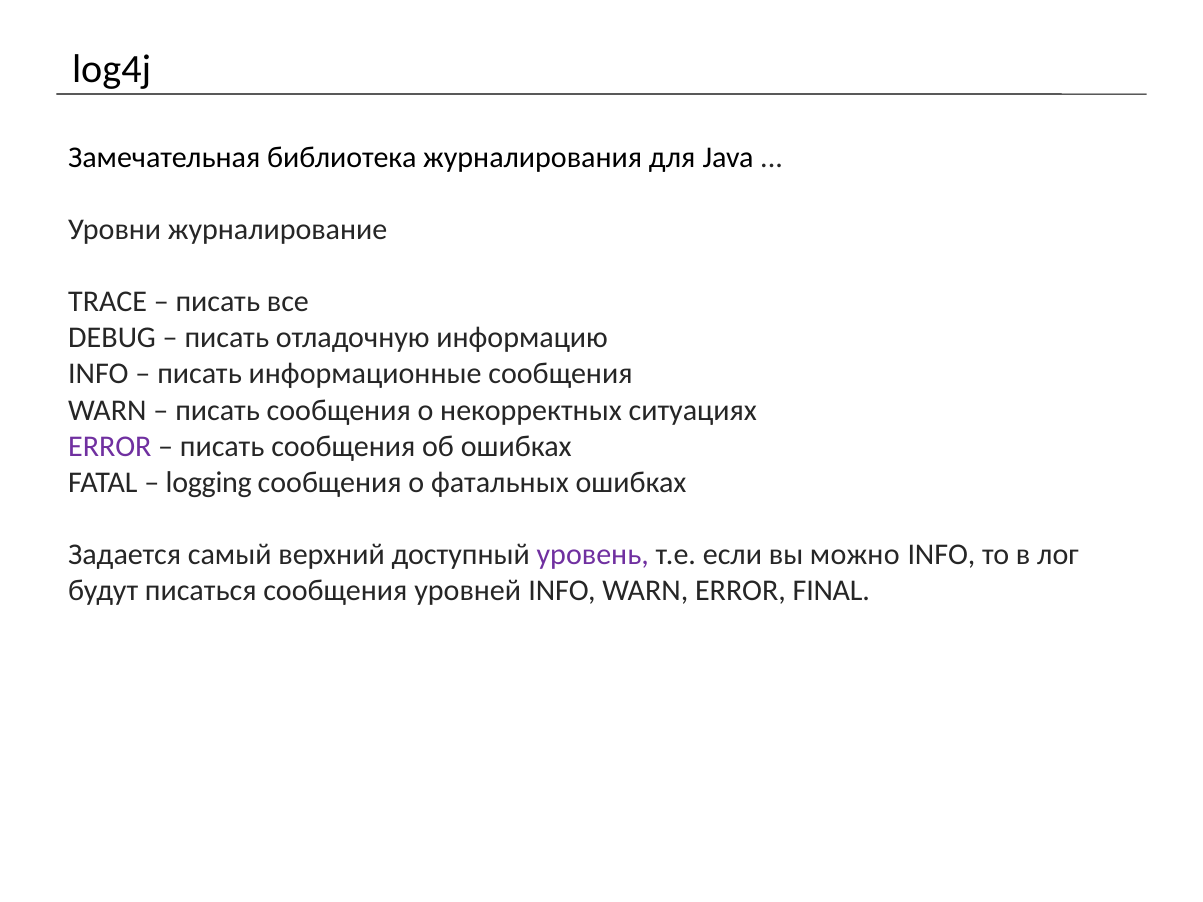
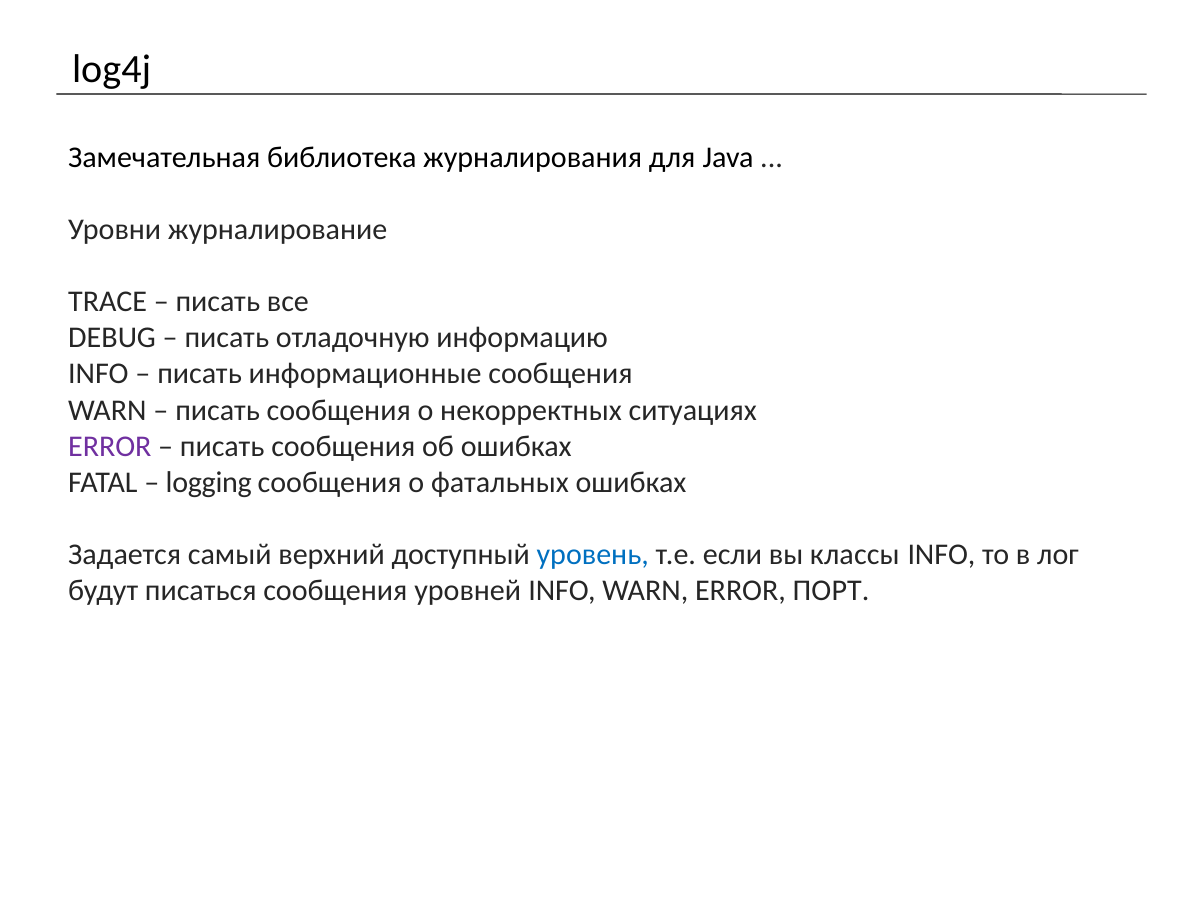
уровень colour: purple -> blue (593, 555)
можно: можно -> классы (855, 555)
FINAL: FINAL -> ПОРТ (831, 591)
